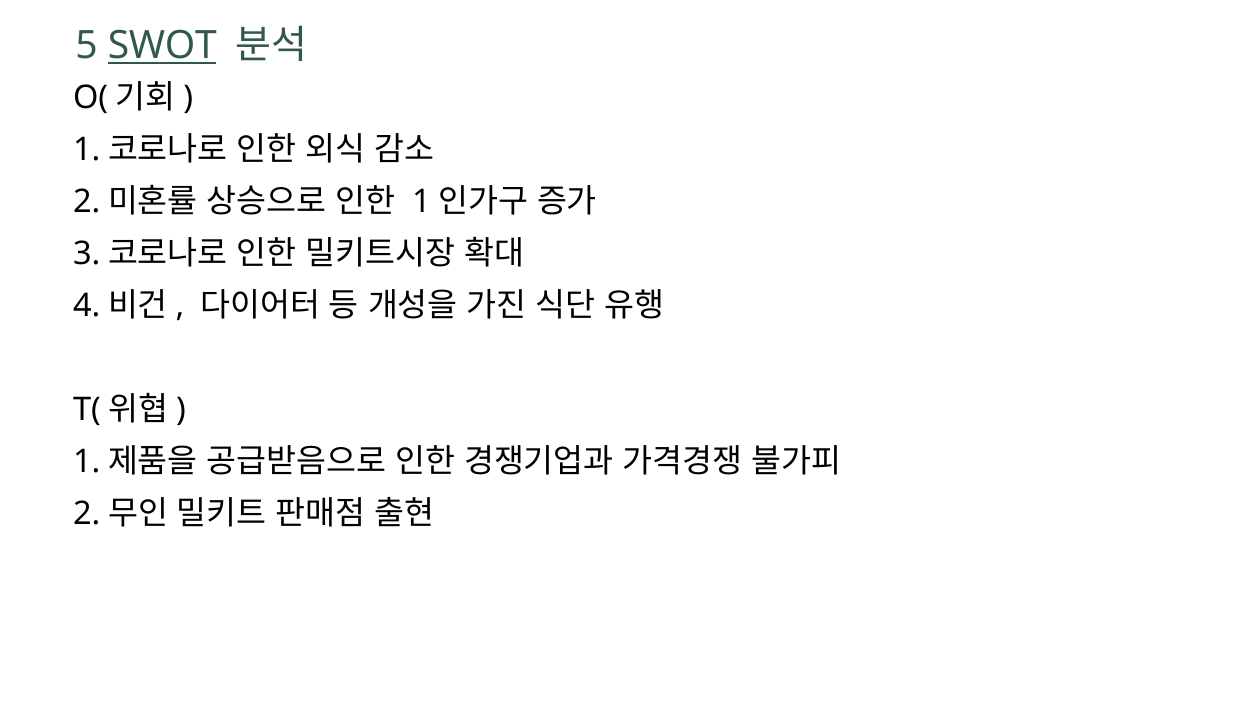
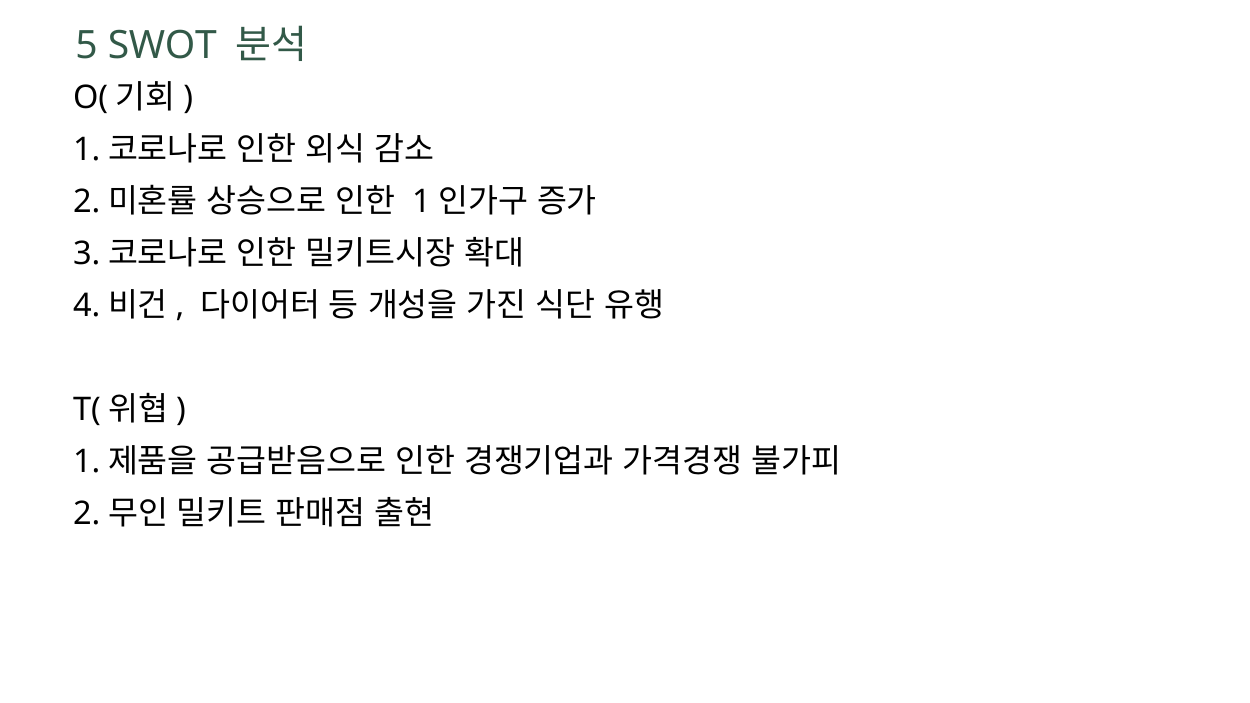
SWOT underline: present -> none (162, 46)
